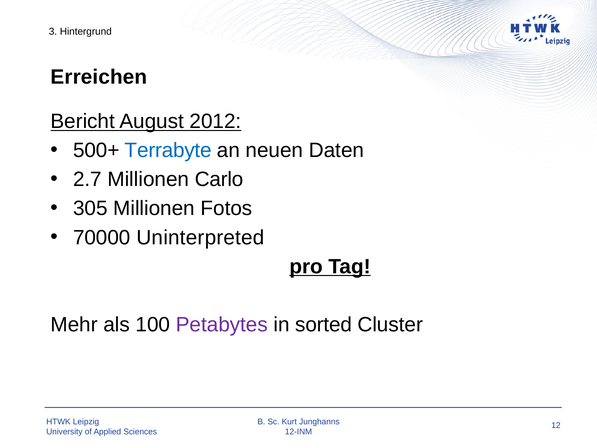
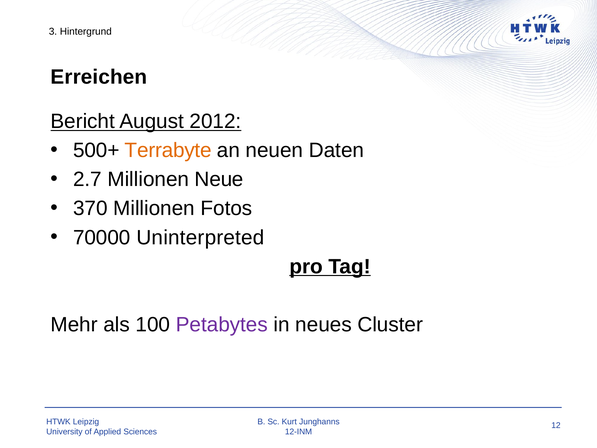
Terrabyte colour: blue -> orange (168, 150)
Carlo: Carlo -> Neue (219, 179)
305: 305 -> 370 (90, 208)
sorted: sorted -> neues (324, 324)
